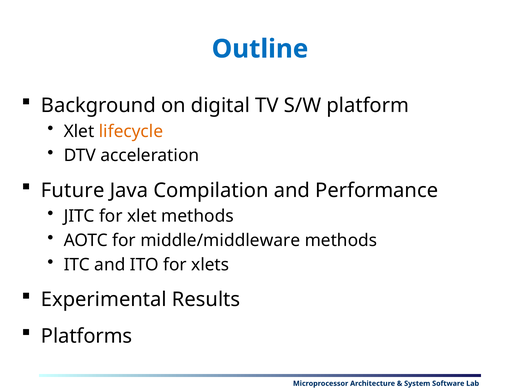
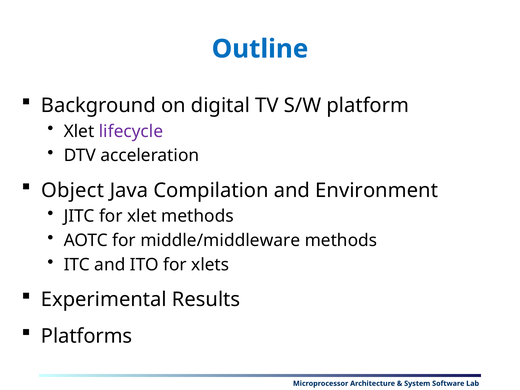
lifecycle colour: orange -> purple (131, 131)
Future: Future -> Object (73, 190)
Performance: Performance -> Environment (377, 190)
